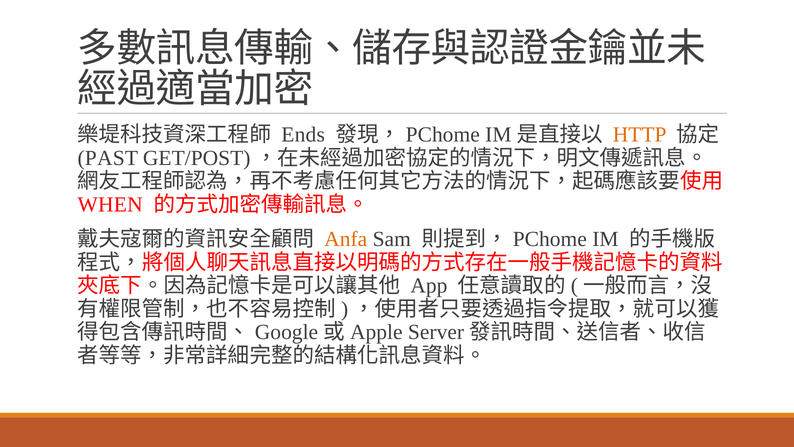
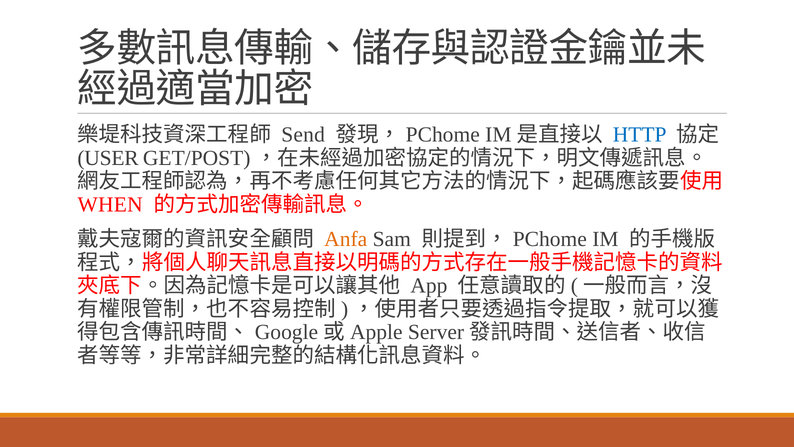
Ends: Ends -> Send (303, 135)
HTTP colour: orange -> blue (640, 135)
PAST: PAST -> USER (108, 158)
